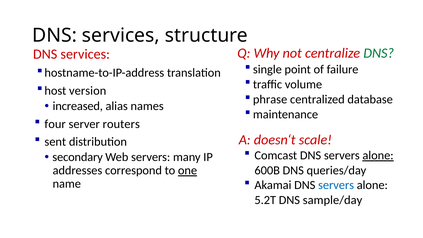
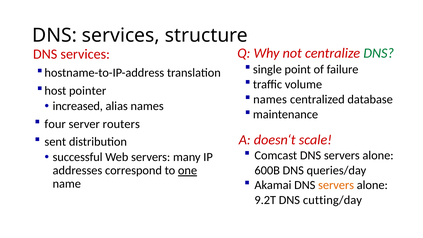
version: version -> pointer (88, 91)
phrase: phrase -> names (270, 99)
alone underline: present -> none (378, 155)
secondary: secondary -> successful (78, 157)
servers colour: blue -> orange (336, 185)
5.2T: 5.2T -> 9.2T (265, 200)
sample/day: sample/day -> cutting/day (332, 200)
